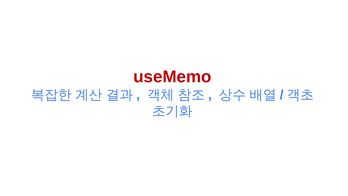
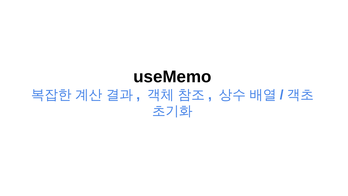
useMemo colour: red -> black (172, 77)
